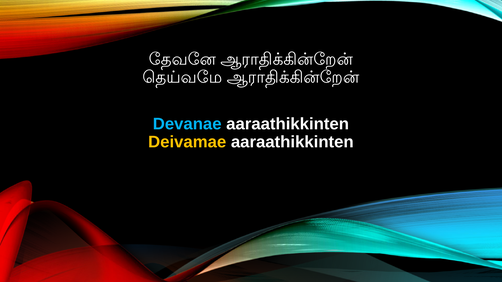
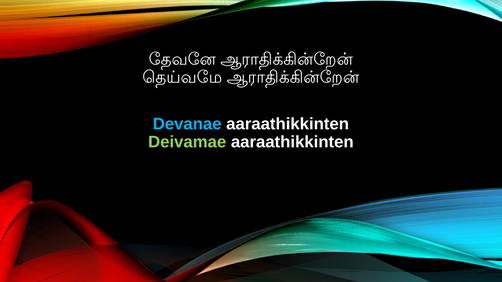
Deivamae colour: yellow -> light green (187, 142)
